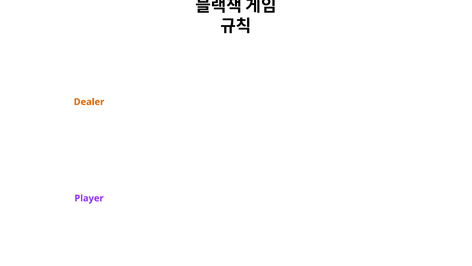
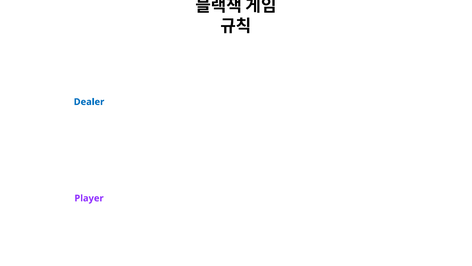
Dealer colour: orange -> blue (89, 102)
